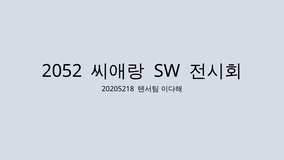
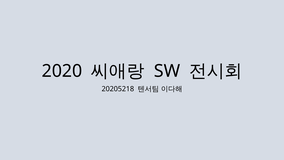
2052: 2052 -> 2020 (62, 71)
